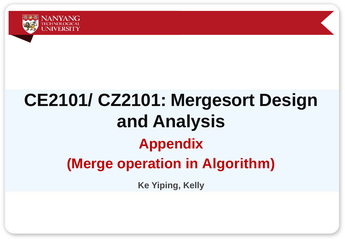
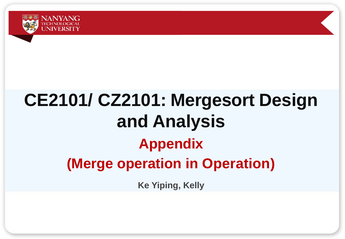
in Algorithm: Algorithm -> Operation (239, 164)
